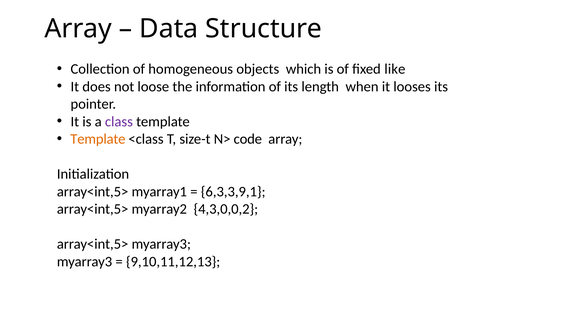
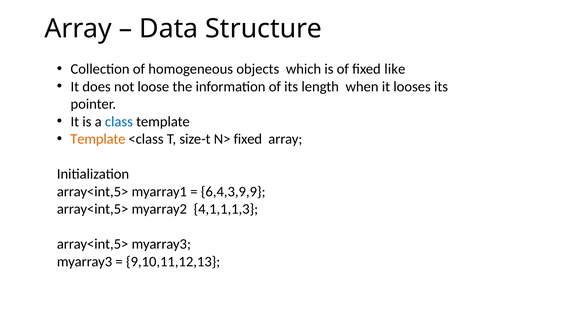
class colour: purple -> blue (119, 122)
N> code: code -> fixed (248, 139)
6,3,3,9,1: 6,3,3,9,1 -> 6,4,3,9,9 (233, 192)
4,3,0,0,2: 4,3,0,0,2 -> 4,1,1,1,3 (226, 209)
